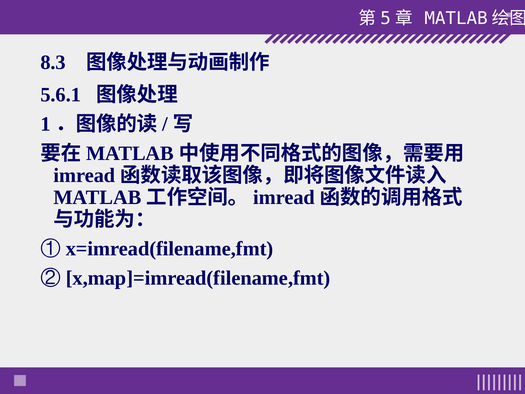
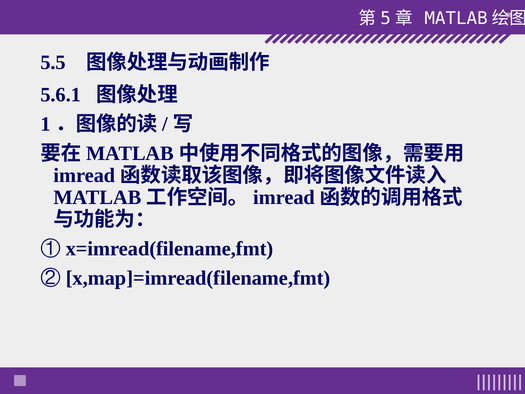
8.3: 8.3 -> 5.5 (53, 62)
